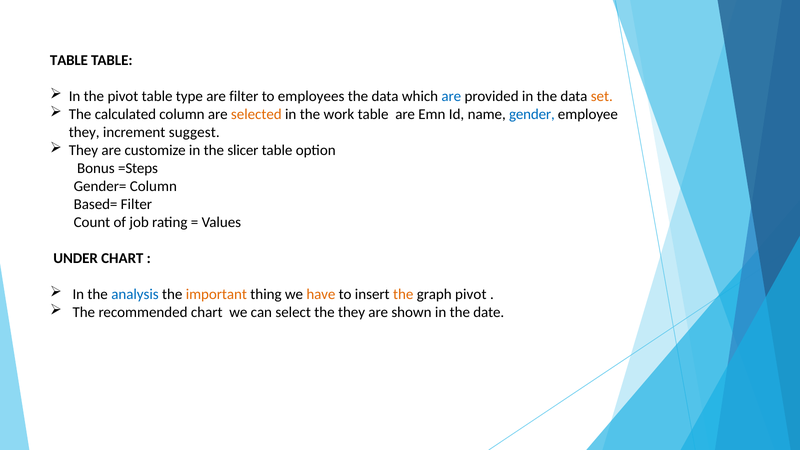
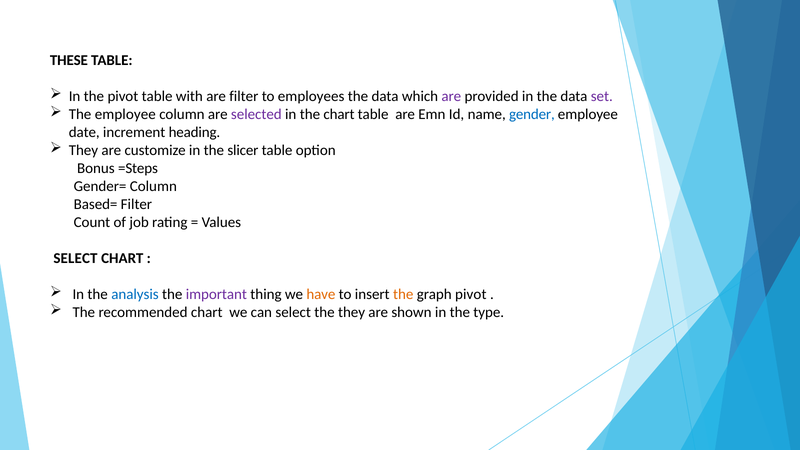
TABLE: TABLE -> THESE (69, 60)
type: type -> with (189, 96)
are colour: blue -> purple (451, 96)
set colour: orange -> purple (602, 96)
The calculated: calculated -> employee (125, 114)
selected colour: orange -> purple (256, 114)
the work: work -> chart (339, 114)
they: they -> date (84, 132)
suggest: suggest -> heading (194, 132)
UNDER: UNDER -> SELECT (75, 258)
important colour: orange -> purple (216, 294)
date: date -> type (489, 312)
